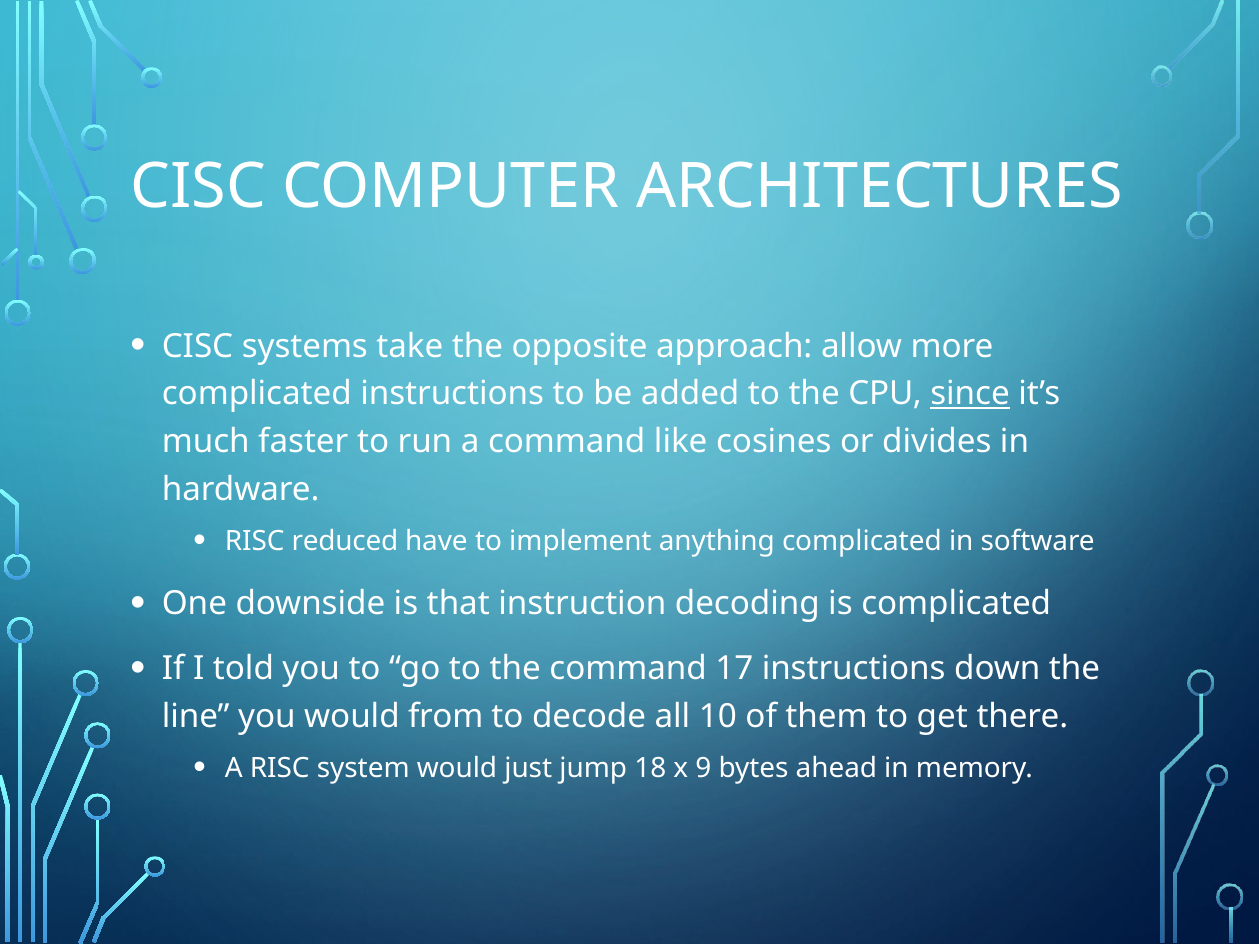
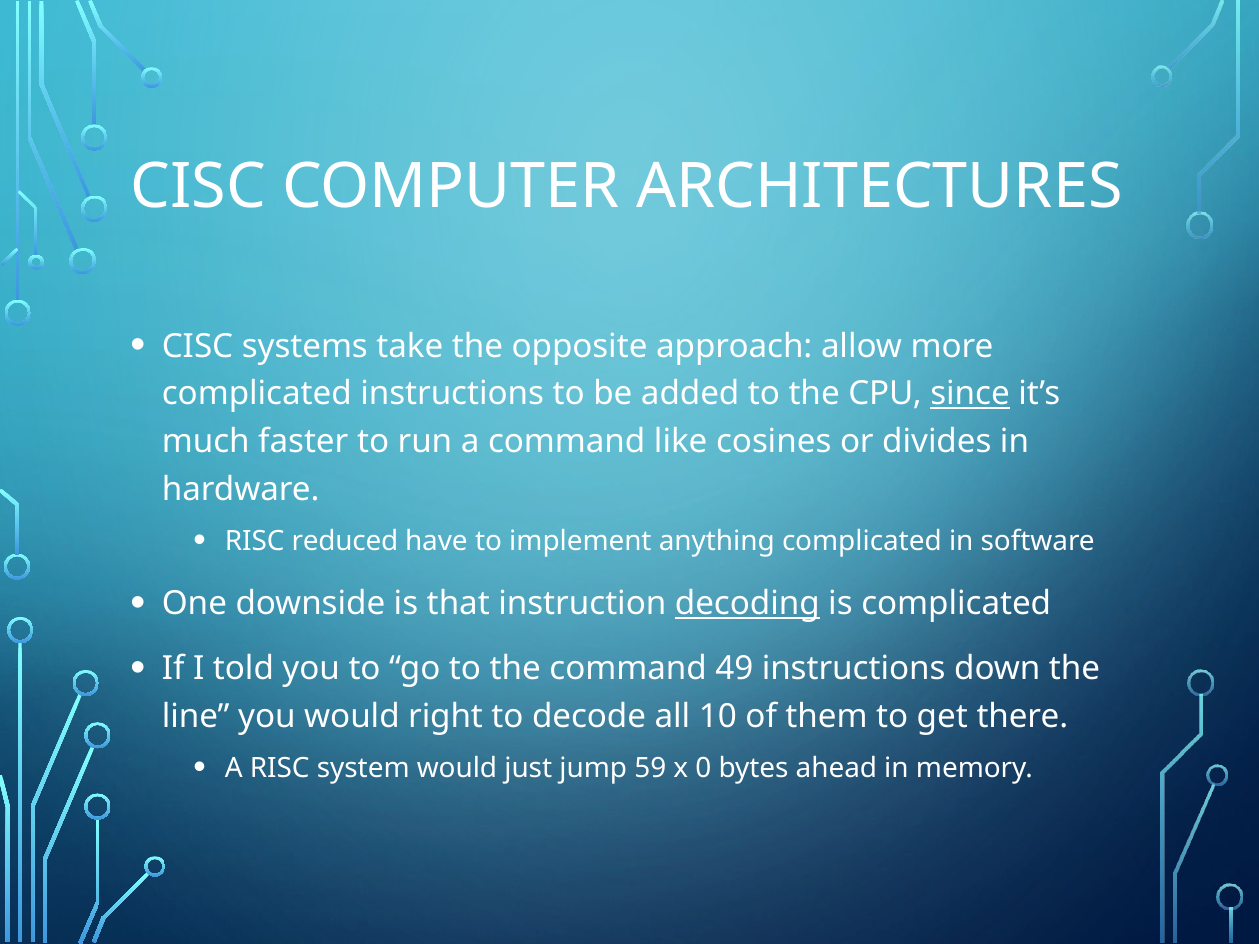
decoding underline: none -> present (747, 604)
17: 17 -> 49 (734, 669)
from: from -> right (446, 717)
18: 18 -> 59 (650, 769)
9: 9 -> 0 (703, 769)
